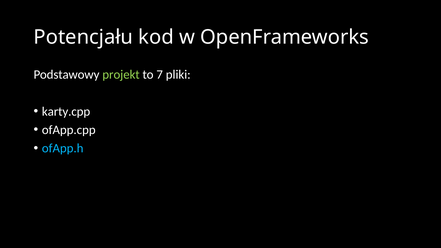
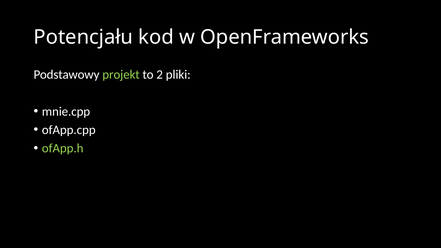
7: 7 -> 2 (160, 75)
karty.cpp: karty.cpp -> mnie.cpp (66, 111)
ofApp.h colour: light blue -> light green (63, 148)
